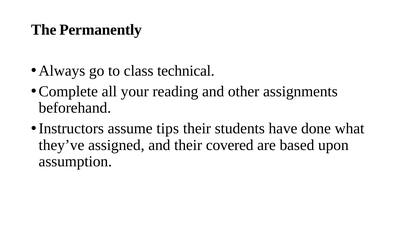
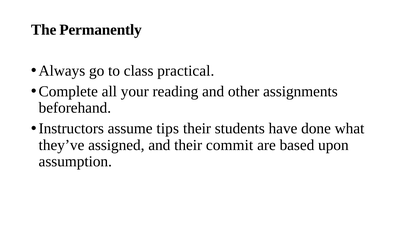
technical: technical -> practical (186, 71)
covered: covered -> commit (230, 145)
